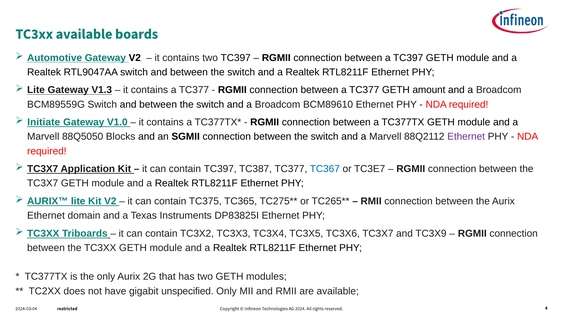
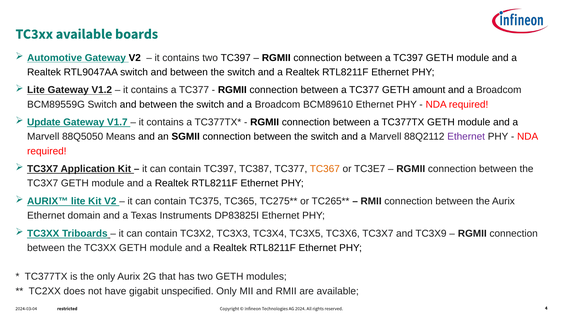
V1.3: V1.3 -> V1.2 (102, 90)
Initiate: Initiate -> Update (44, 122)
V1.0: V1.0 -> V1.7 (117, 122)
Blocks: Blocks -> Means (121, 137)
TC367 colour: blue -> orange (325, 169)
